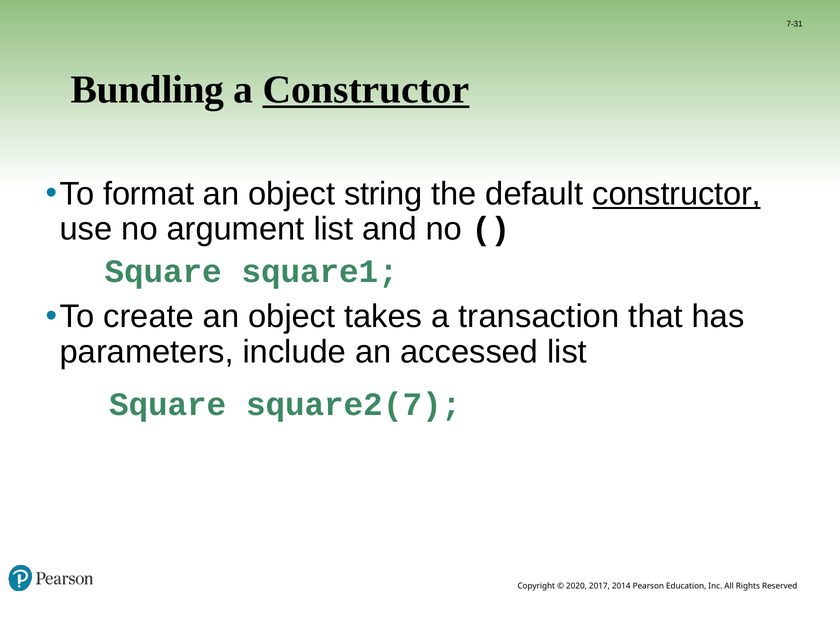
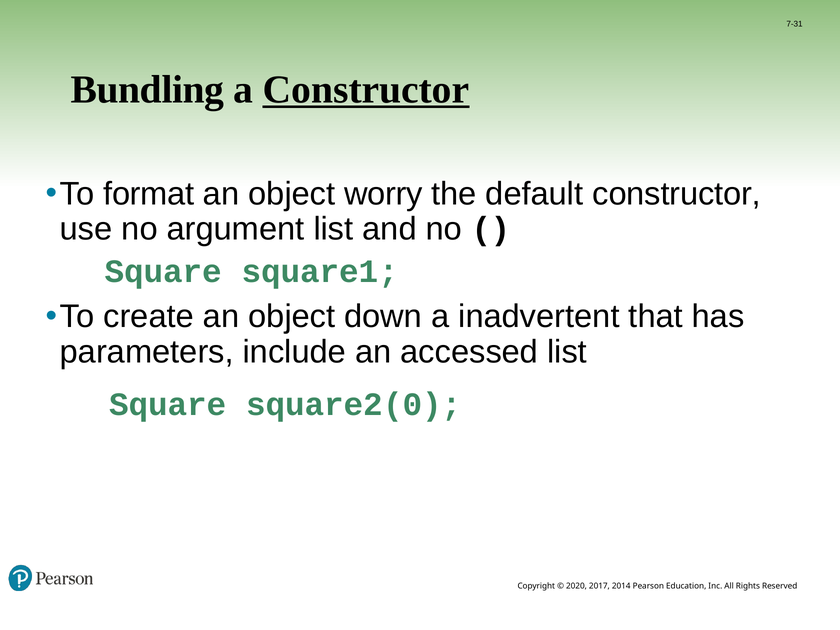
string: string -> worry (383, 194)
constructor underline: present -> none (677, 194)
takes: takes -> down (383, 317)
transaction: transaction -> inadvertent (539, 317)
square2(7: square2(7 -> square2(0 (354, 405)
